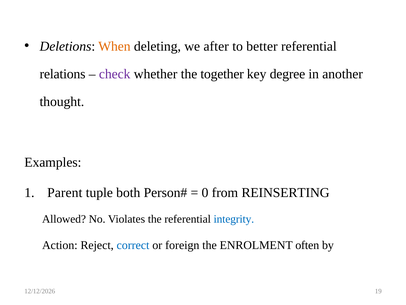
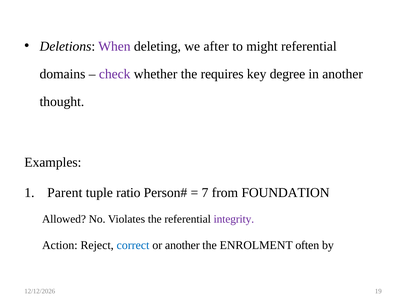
When colour: orange -> purple (114, 46)
better: better -> might (262, 46)
relations: relations -> domains (62, 74)
together: together -> requires (222, 74)
both: both -> ratio (128, 192)
0: 0 -> 7 (205, 192)
REINSERTING: REINSERTING -> FOUNDATION (286, 192)
integrity colour: blue -> purple (234, 219)
or foreign: foreign -> another (182, 245)
